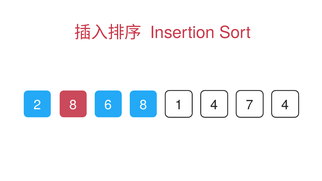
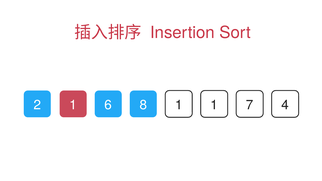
2 8: 8 -> 1 (73, 105)
1 4: 4 -> 1 (214, 105)
